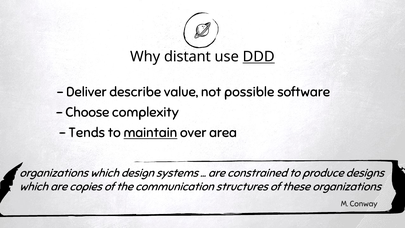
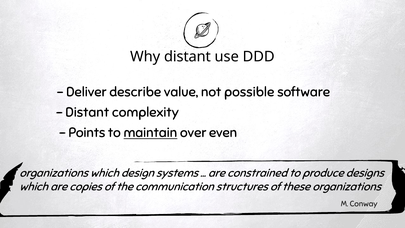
DDD underline: present -> none (259, 57)
Choose: Choose -> Distant (87, 112)
Tends: Tends -> Points (87, 133)
area: area -> even (223, 133)
